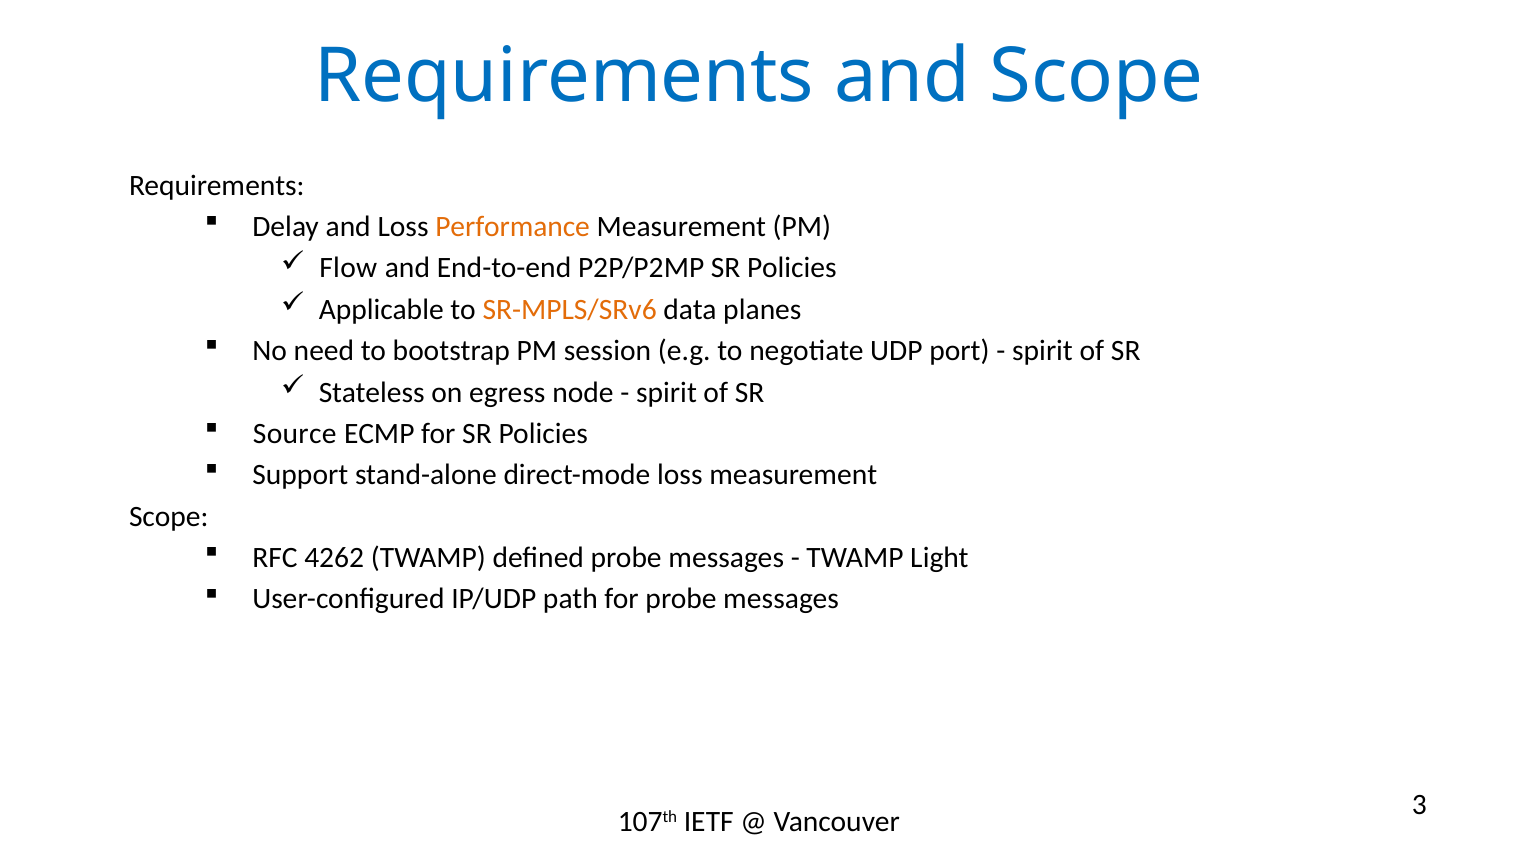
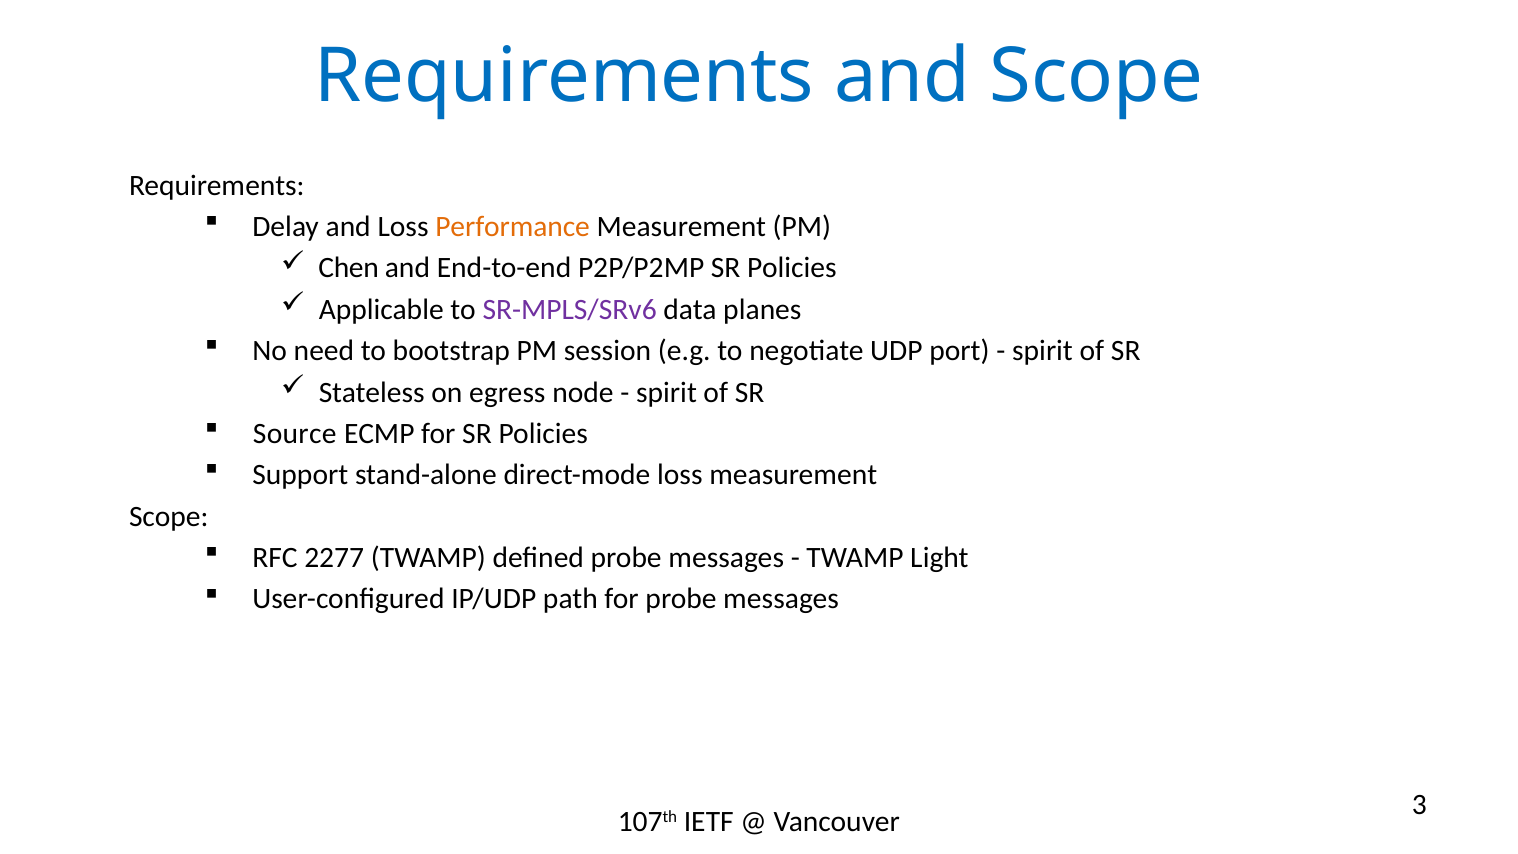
Flow: Flow -> Chen (349, 268)
SR-MPLS/SRv6 colour: orange -> purple (570, 310)
4262: 4262 -> 2277 (334, 558)
